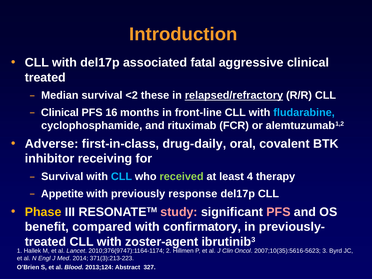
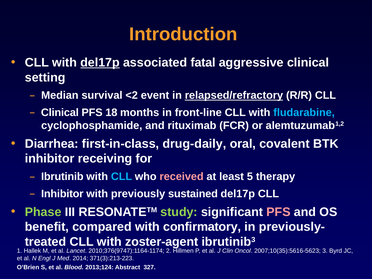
del17p underline: none -> present (100, 63)
treated: treated -> setting (45, 77)
these: these -> event (155, 95)
16: 16 -> 18 (111, 113)
Adverse: Adverse -> Diarrhea (52, 144)
Survival: Survival -> Ibrutinib (62, 177)
received colour: light green -> pink (182, 177)
4: 4 -> 5 (250, 177)
Appetite: Appetite -> Inhibitor (62, 194)
response: response -> sustained (193, 194)
Phase colour: yellow -> light green (43, 212)
study colour: pink -> light green (179, 212)
